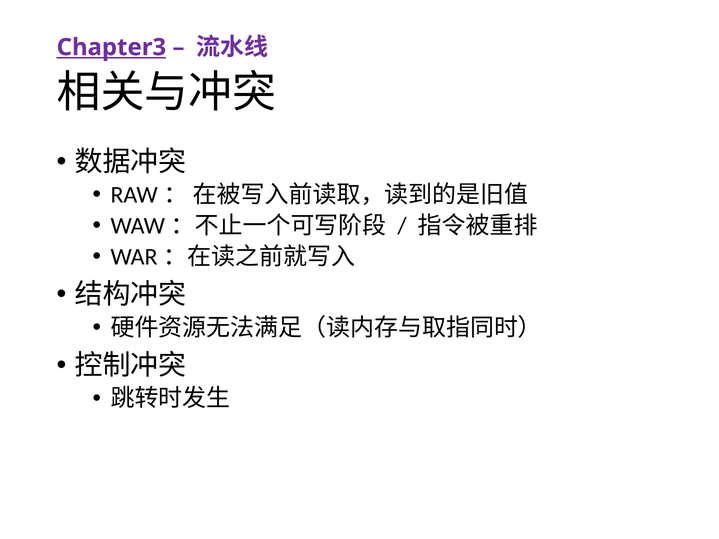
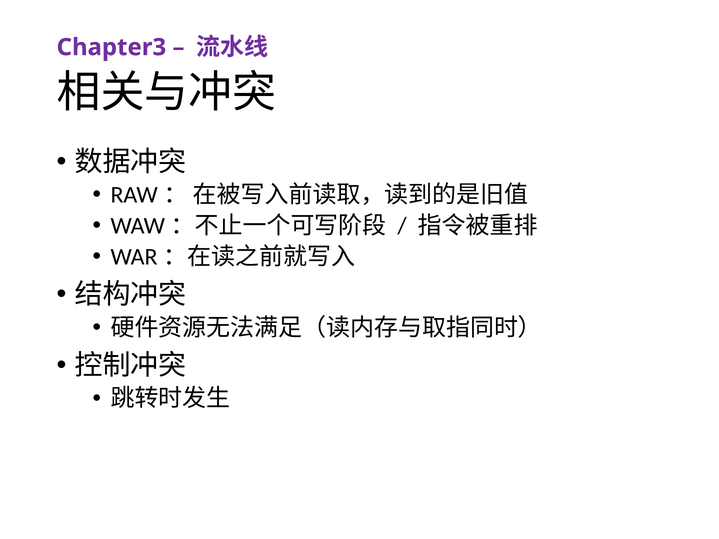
Chapter3 underline: present -> none (111, 47)
